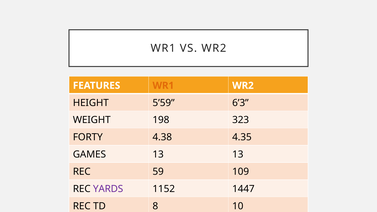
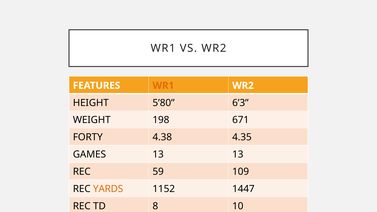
5’59: 5’59 -> 5’80 (164, 103)
323: 323 -> 671 (241, 120)
YARDS colour: purple -> orange (108, 189)
